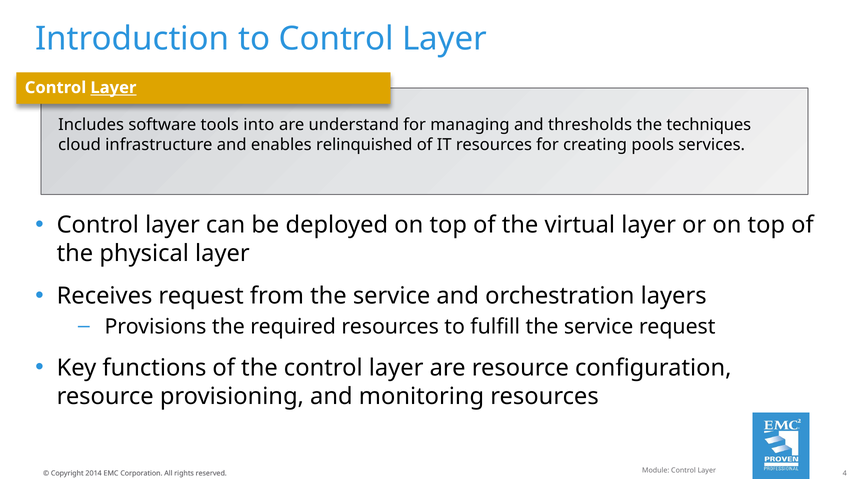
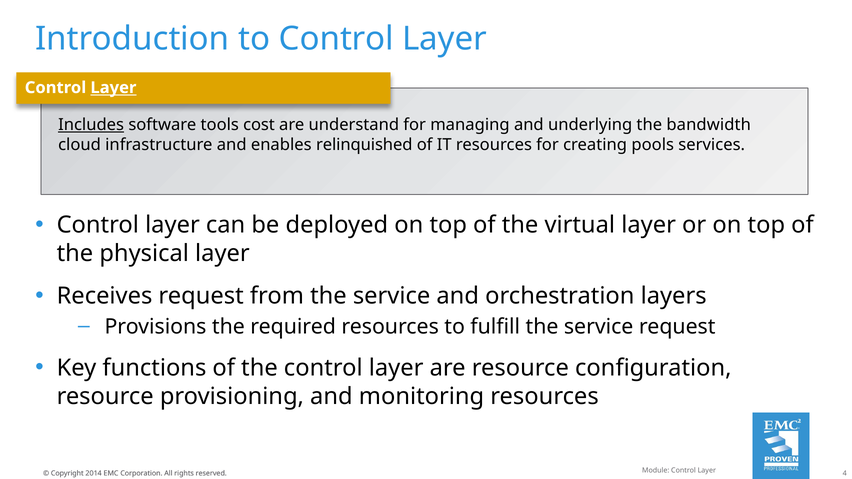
Includes underline: none -> present (91, 125)
into: into -> cost (259, 125)
thresholds: thresholds -> underlying (590, 125)
techniques: techniques -> bandwidth (709, 125)
